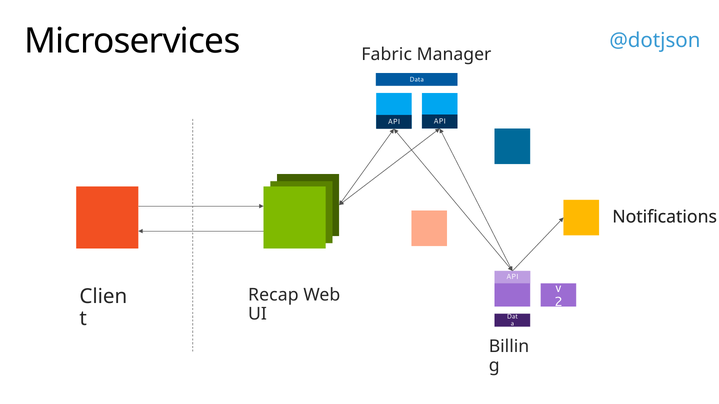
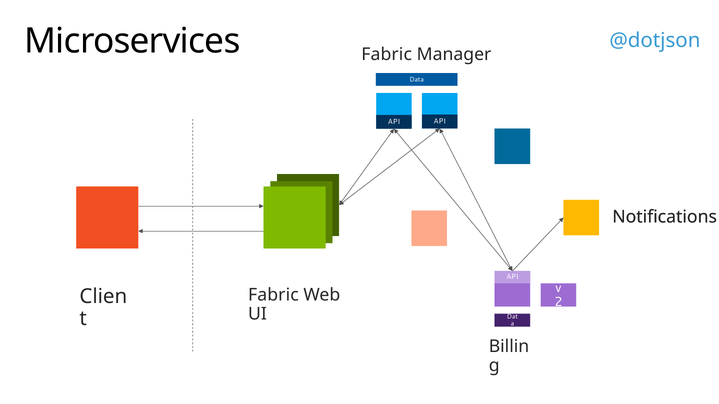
Recap: Recap -> Fabric (273, 295)
